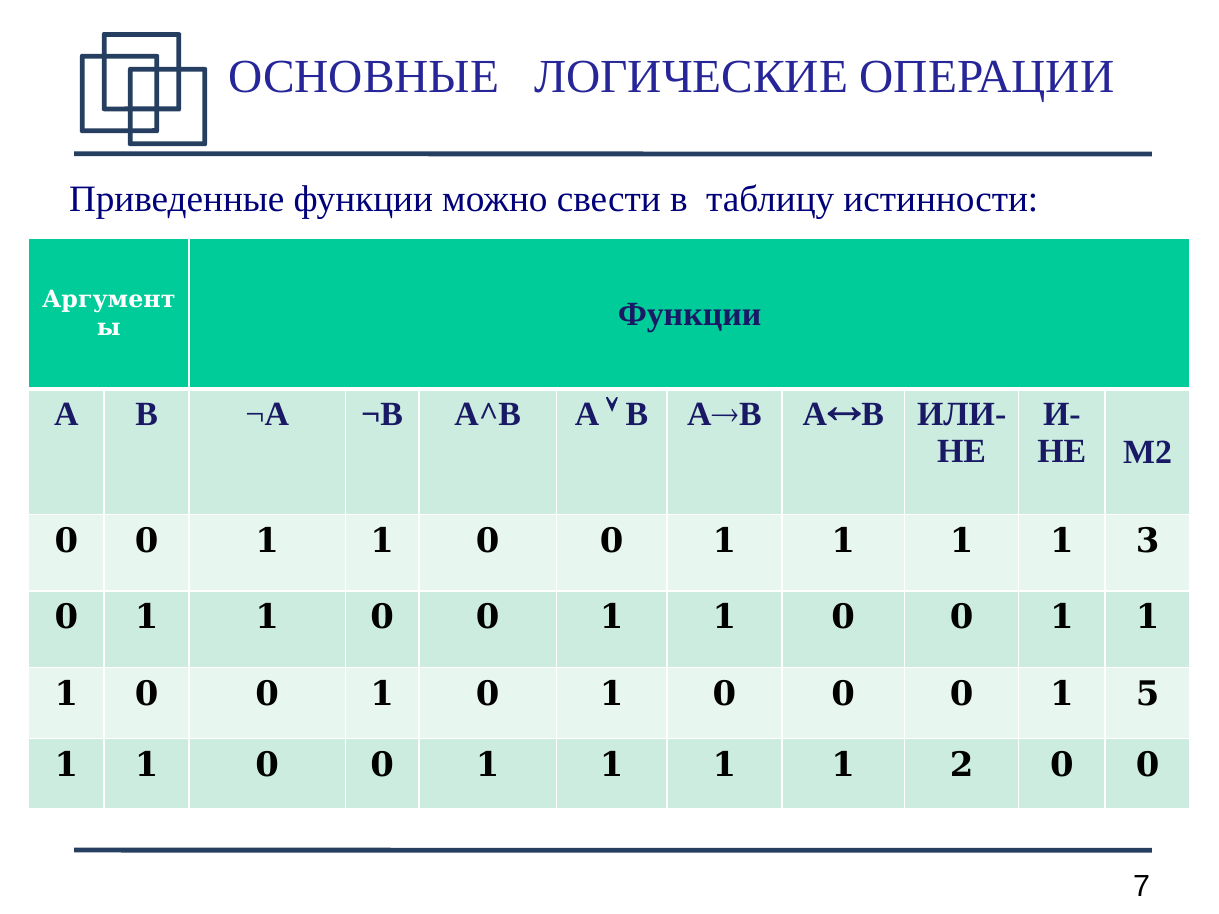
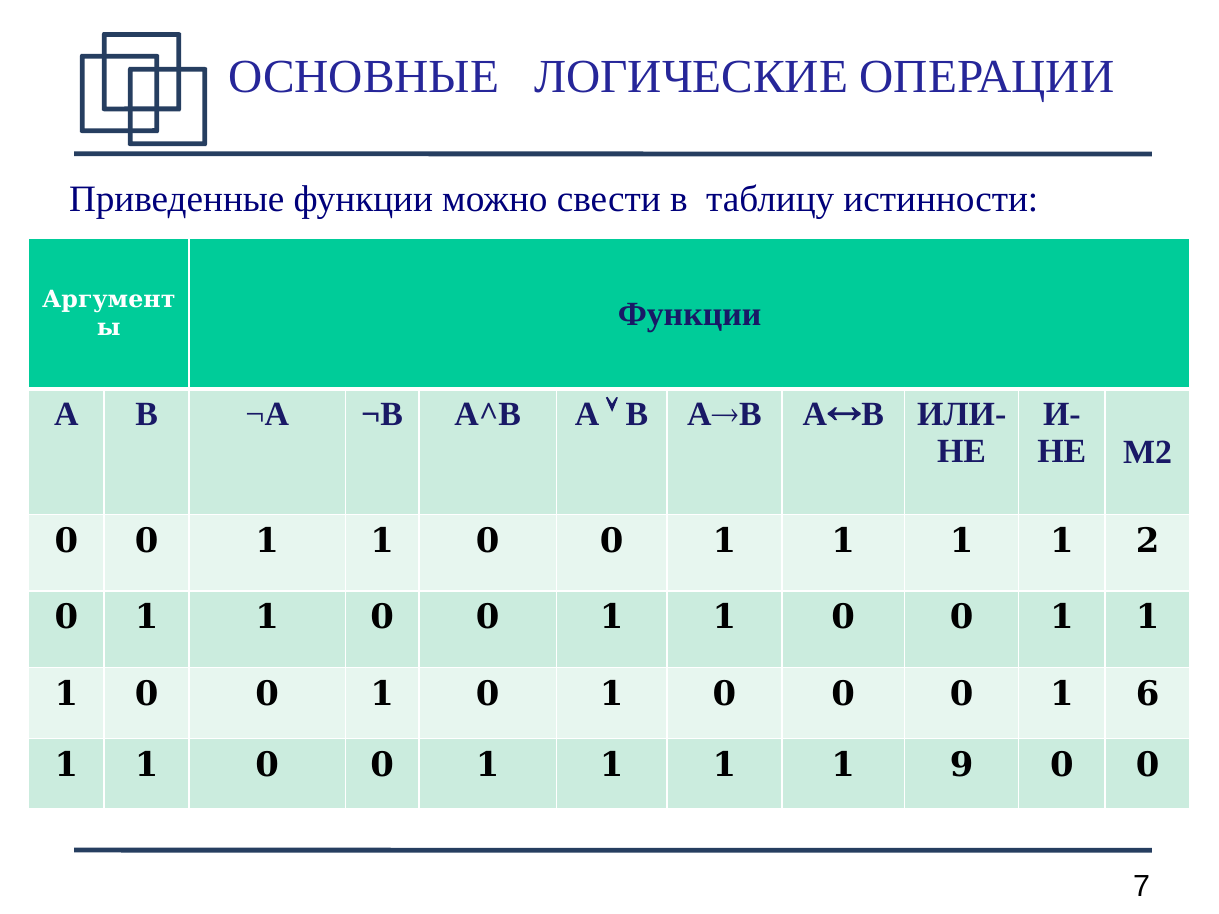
3: 3 -> 2 (1148, 541)
5: 5 -> 6 (1148, 694)
2: 2 -> 9 (962, 765)
